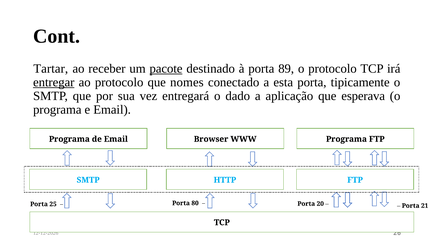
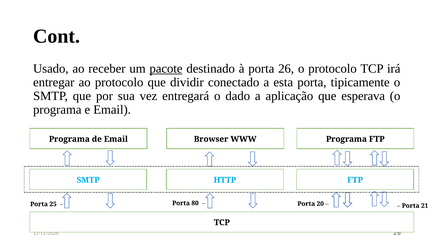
Tartar: Tartar -> Usado (51, 69)
porta 89: 89 -> 26 (286, 69)
entregar underline: present -> none (54, 82)
nomes: nomes -> dividir (187, 82)
